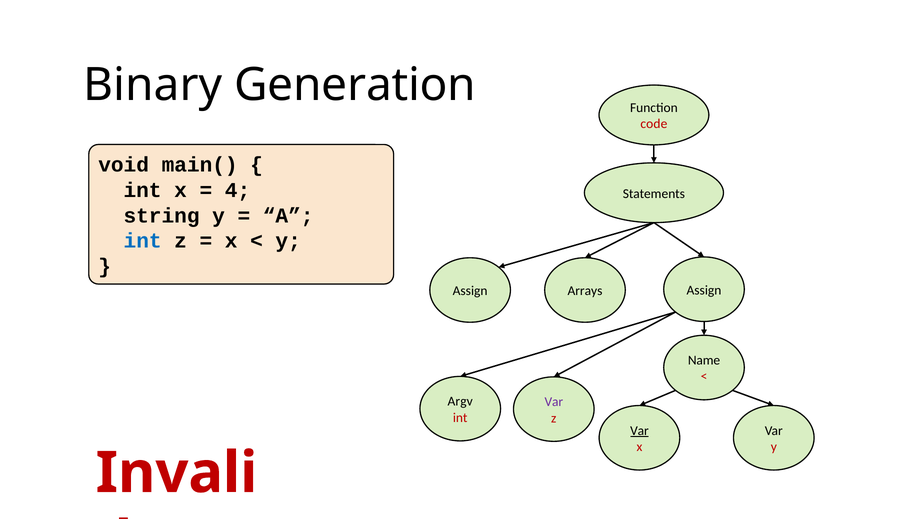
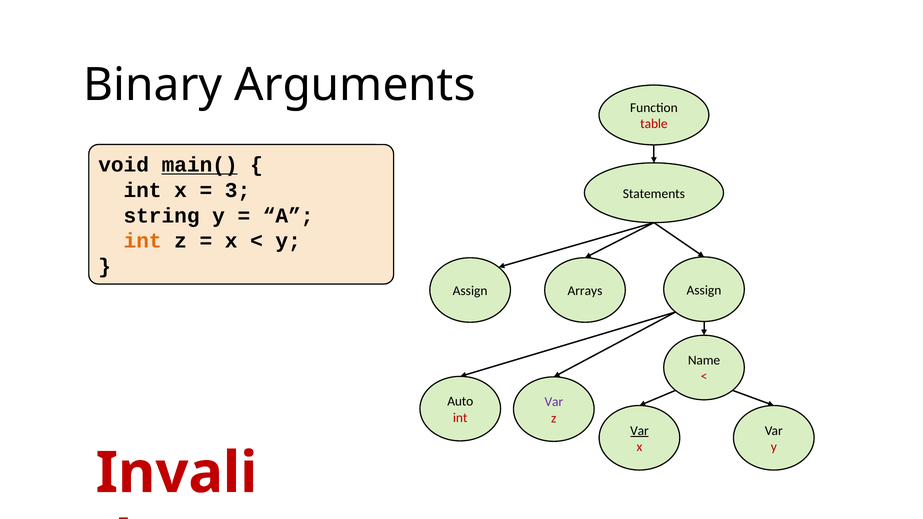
Generation: Generation -> Arguments (355, 85)
code: code -> table (654, 124)
main( underline: none -> present (200, 165)
4: 4 -> 3 (238, 190)
int colour: blue -> orange (143, 241)
Argv: Argv -> Auto (460, 402)
